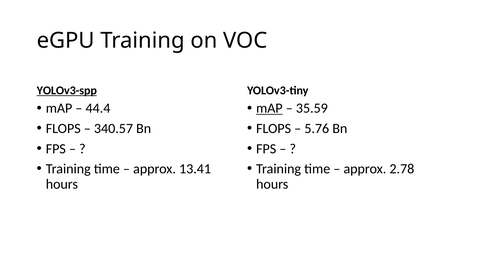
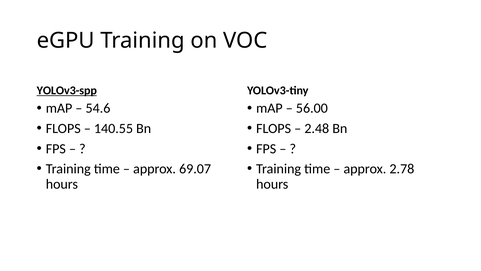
44.4: 44.4 -> 54.6 (98, 108)
mAP underline: present -> none (269, 108)
35.59: 35.59 -> 56.00 (312, 108)
340.57: 340.57 -> 140.55 (113, 128)
5.76: 5.76 -> 2.48 (317, 128)
13.41: 13.41 -> 69.07 (195, 169)
